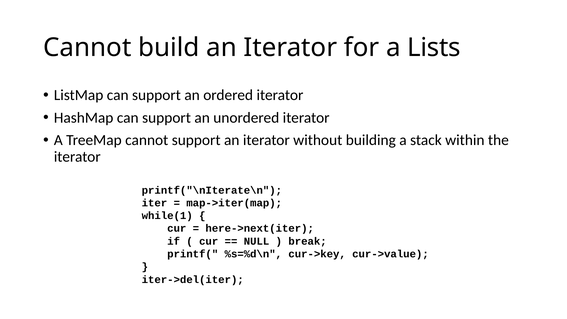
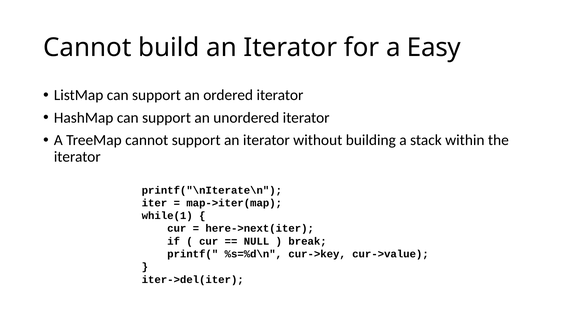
Lists: Lists -> Easy (434, 48)
